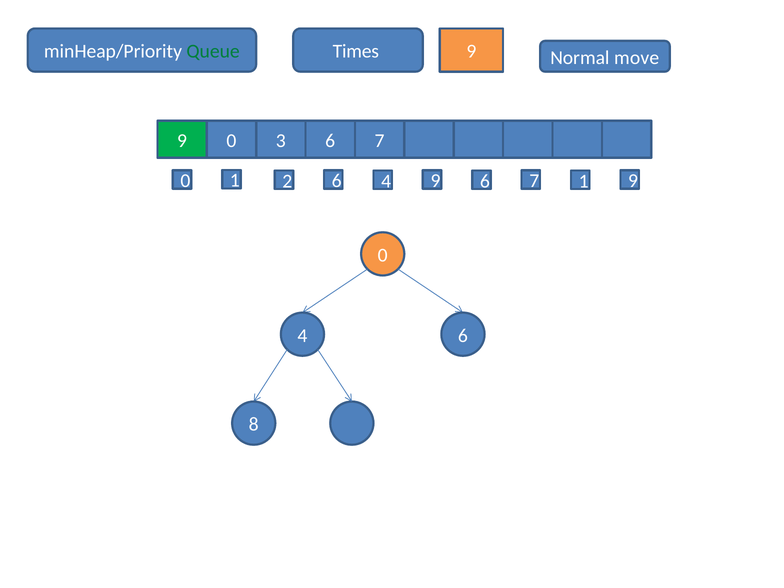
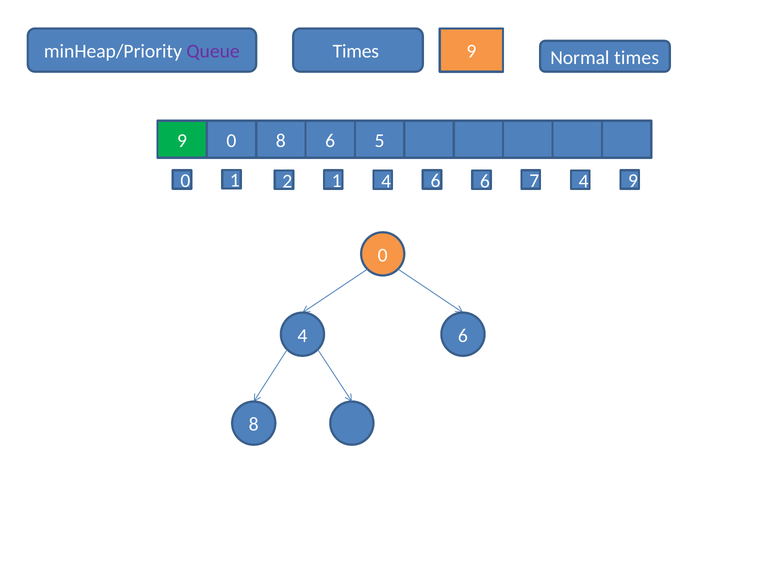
Queue colour: green -> purple (213, 51)
Normal move: move -> times (637, 58)
0 3: 3 -> 8 (281, 141)
7: 7 -> 5 (380, 141)
2 6: 6 -> 1 (337, 181)
9: 9 -> 6 (435, 181)
7 1: 1 -> 4 (584, 181)
